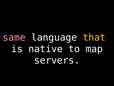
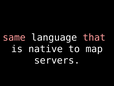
that colour: yellow -> pink (94, 37)
